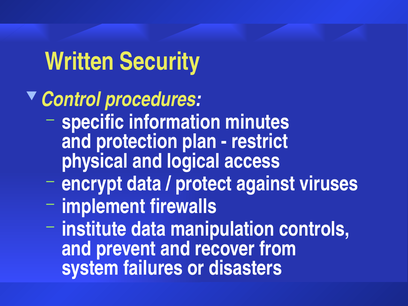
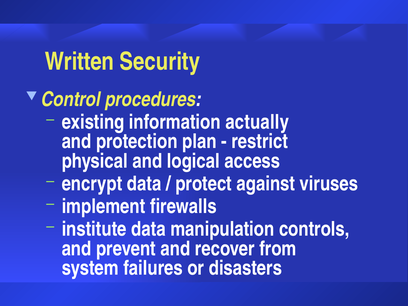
specific: specific -> existing (93, 122)
minutes: minutes -> actually (257, 122)
